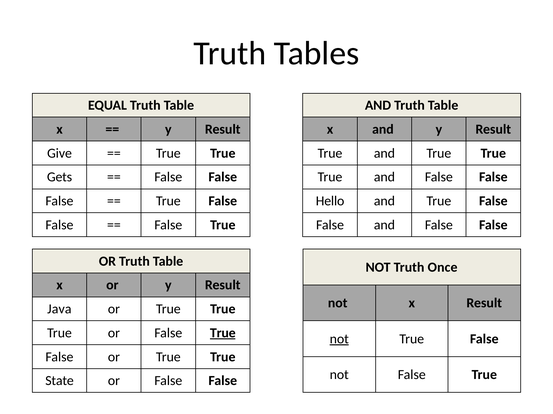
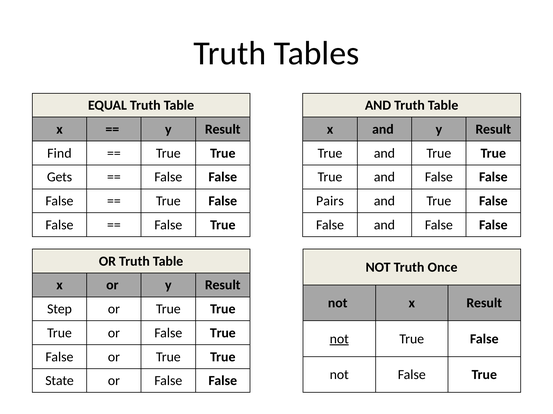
Give: Give -> Find (59, 153)
Hello: Hello -> Pairs (330, 201)
Java: Java -> Step (60, 310)
True underline: present -> none (223, 333)
